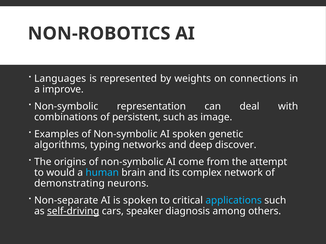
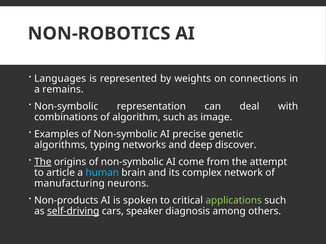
improve: improve -> remains (63, 89)
persistent: persistent -> algorithm (136, 117)
AI spoken: spoken -> precise (189, 134)
The underline: none -> present (43, 162)
would: would -> article (61, 173)
demonstrating: demonstrating -> manufacturing (69, 184)
Non-separate: Non-separate -> Non-products (66, 201)
applications colour: light blue -> light green (234, 201)
